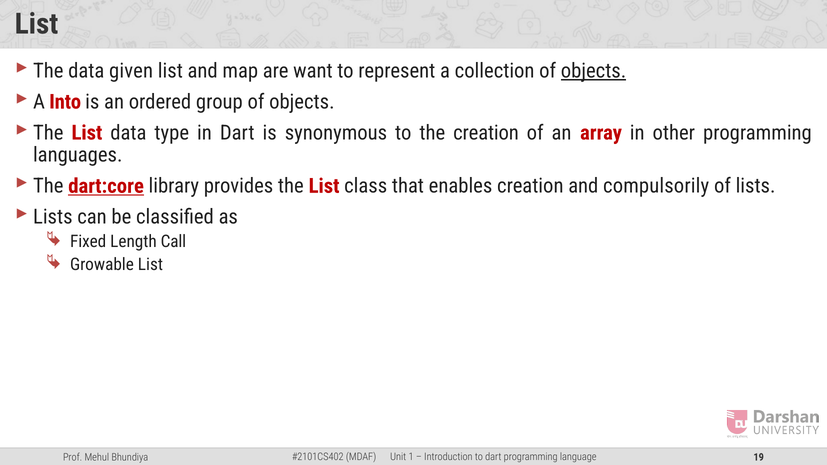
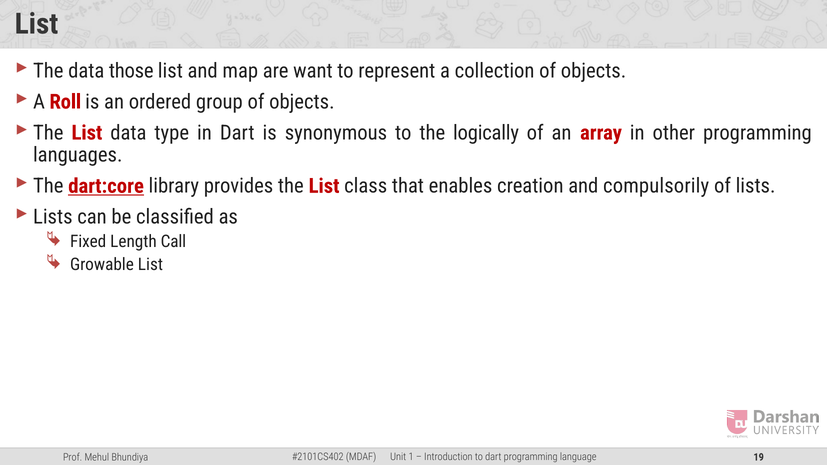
given: given -> those (131, 71)
objects underline: present -> none (594, 71)
Into: Into -> Roll (65, 102)
the creation: creation -> logically (486, 133)
